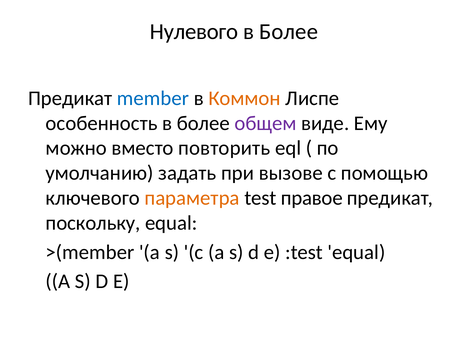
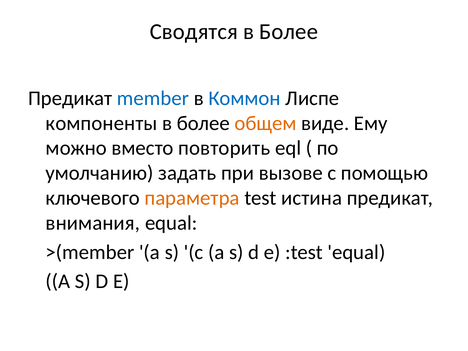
Нулевого: Нулевого -> Сводятся (194, 32)
Коммон colour: orange -> blue (245, 98)
особенность: особенность -> компоненты (102, 123)
общем colour: purple -> orange (266, 123)
правое: правое -> истина (312, 198)
поскольку: поскольку -> внимания (93, 223)
